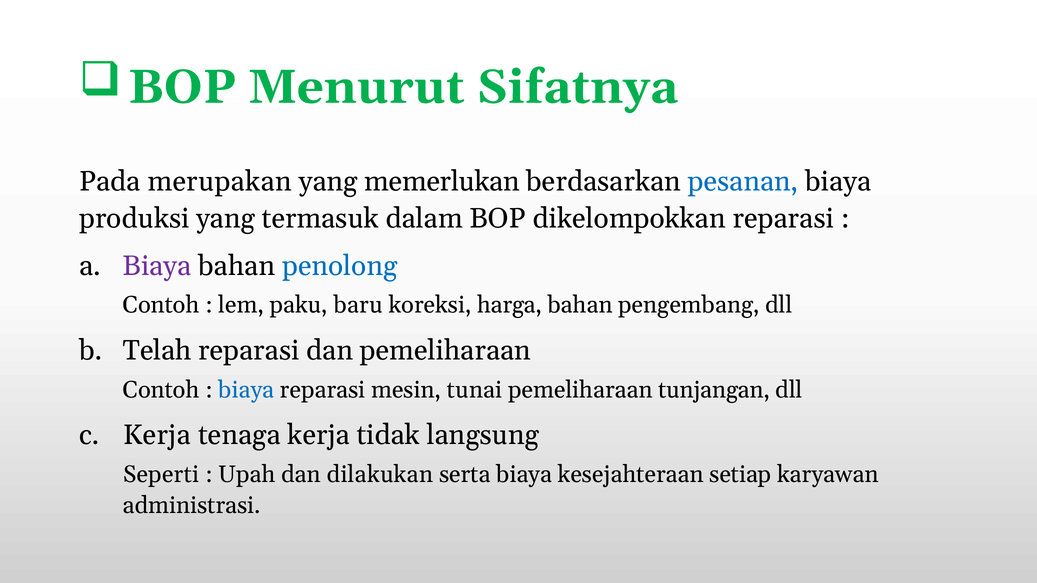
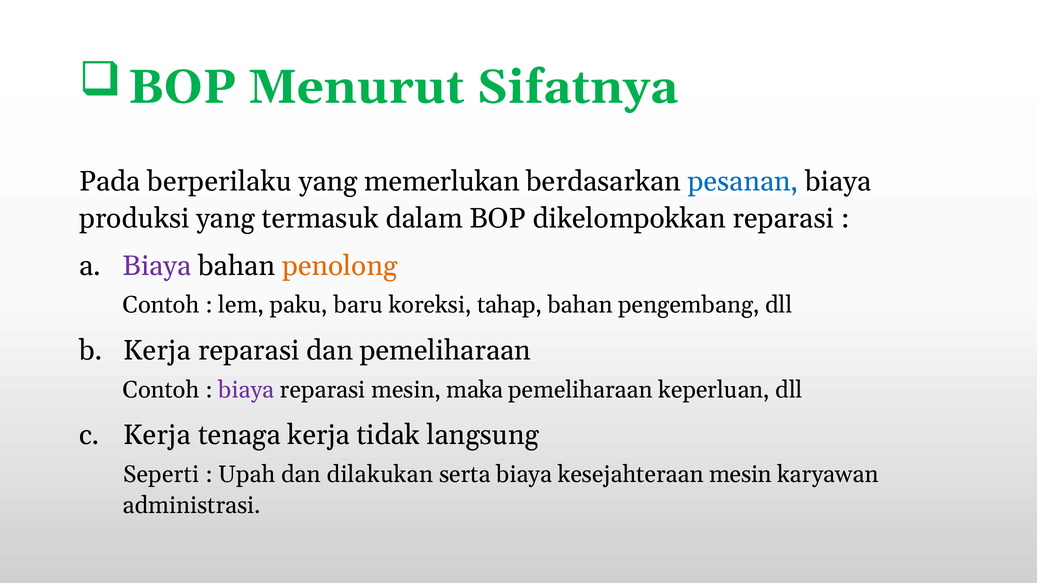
merupakan: merupakan -> berperilaku (220, 181)
penolong colour: blue -> orange (340, 266)
harga: harga -> tahap (510, 305)
Telah: Telah -> Kerja (157, 351)
biaya colour: blue -> purple (246, 390)
tunai: tunai -> maka (475, 390)
tunjangan: tunjangan -> keperluan (714, 390)
kesejahteraan setiap: setiap -> mesin (741, 474)
